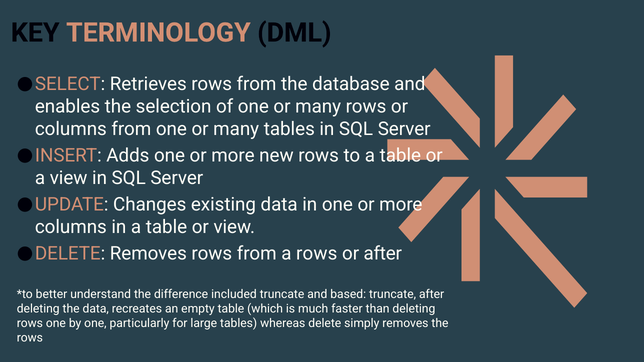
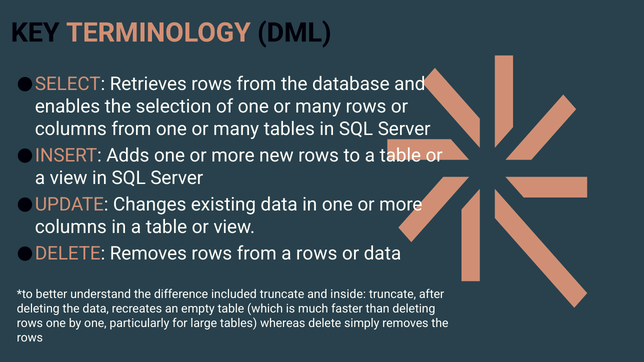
or after: after -> data (383, 254)
based: based -> inside (348, 295)
